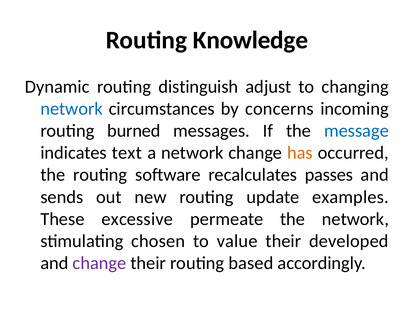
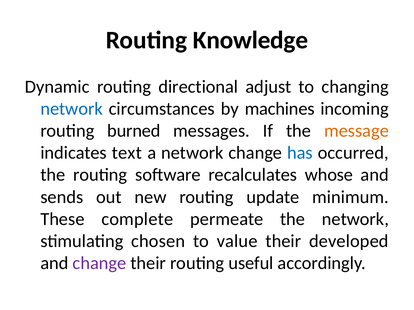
distinguish: distinguish -> directional (198, 87)
concerns: concerns -> machines (280, 109)
message colour: blue -> orange (356, 131)
has colour: orange -> blue (300, 153)
passes: passes -> whose (329, 175)
examples: examples -> minimum (350, 197)
excessive: excessive -> complete (137, 219)
based: based -> useful (251, 264)
